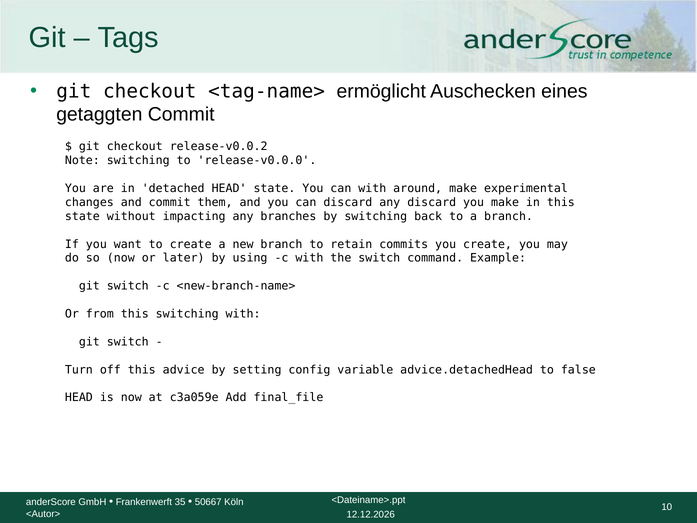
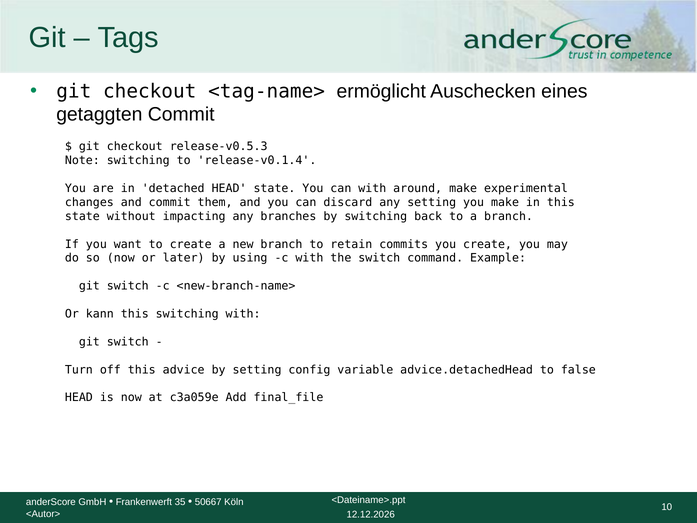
release-v0.0.2: release-v0.0.2 -> release-v0.5.3 (219, 146)
release-v0.0.0: release-v0.0.0 -> release-v0.1.4 (257, 160)
any discard: discard -> setting (432, 202)
from: from -> kann (100, 314)
